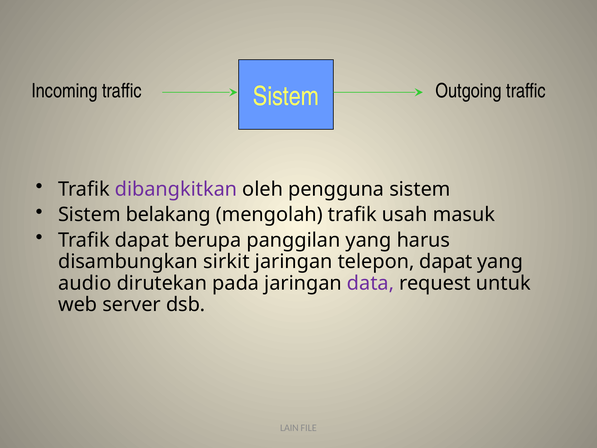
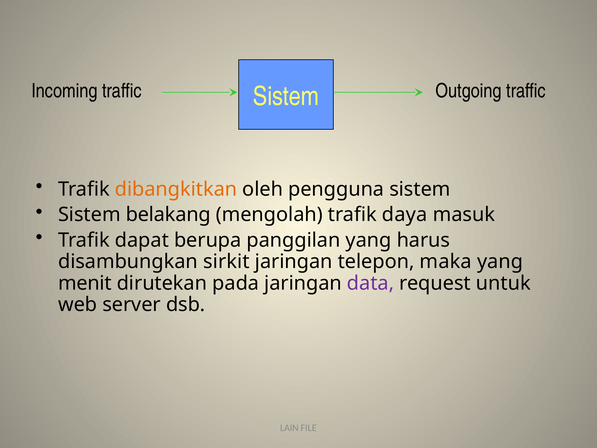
dibangkitkan colour: purple -> orange (176, 189)
usah: usah -> daya (405, 215)
telepon dapat: dapat -> maka (446, 262)
audio: audio -> menit (85, 283)
